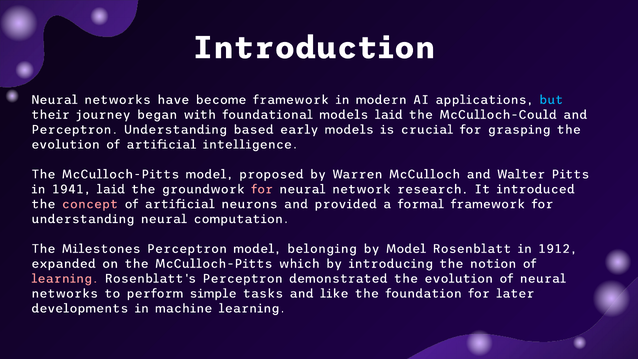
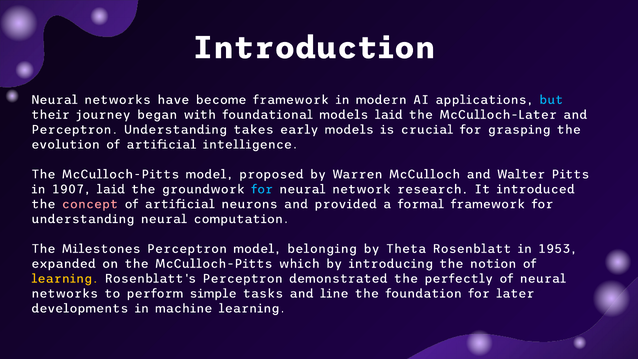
McCulloch-Could: McCulloch-Could -> McCulloch-Later (498, 115)
based: based -> takes (254, 130)
1941: 1941 -> 1907 (71, 189)
for colour: pink -> light blue (262, 189)
by Model: Model -> Theta (406, 249)
1912: 1912 -> 1953 (557, 249)
learning colour: pink -> yellow (65, 278)
demonstrated the evolution: evolution -> perfectly (459, 278)
like: like -> line (334, 293)
